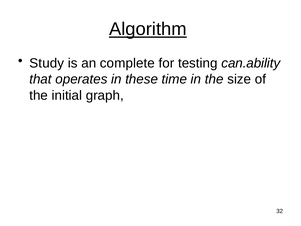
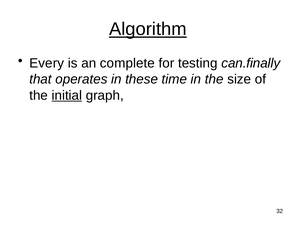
Study: Study -> Every (47, 63)
can.ability: can.ability -> can.finally (251, 63)
initial underline: none -> present (67, 95)
